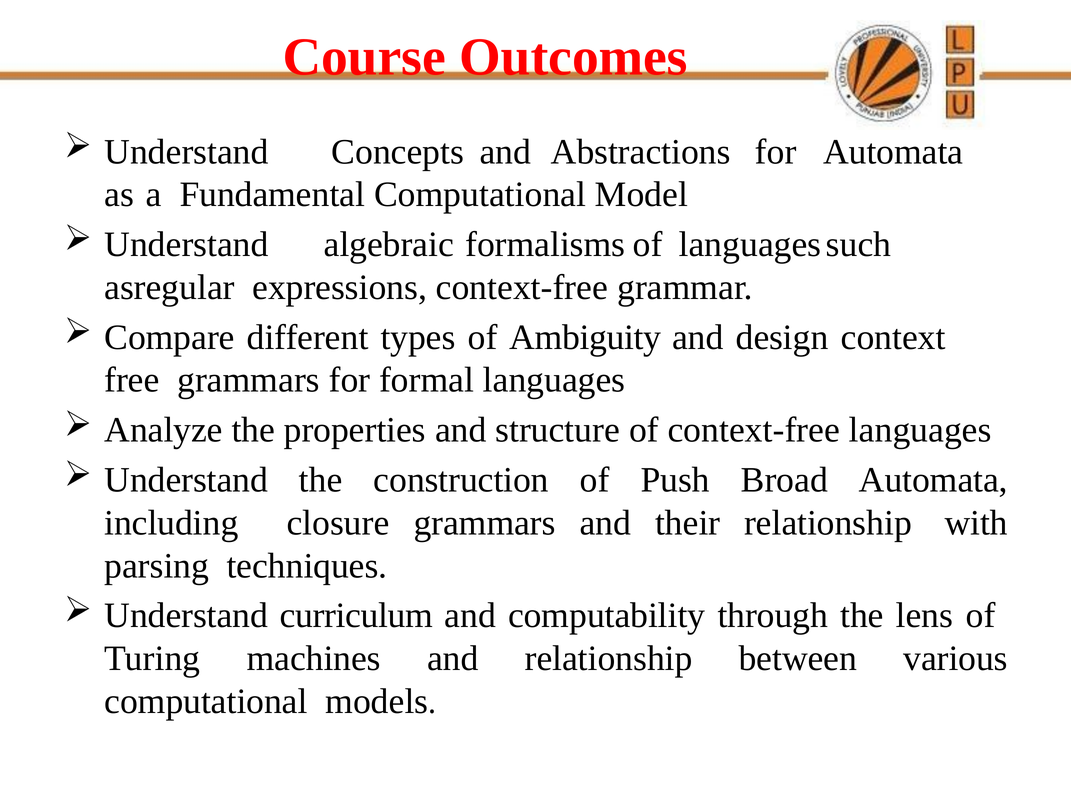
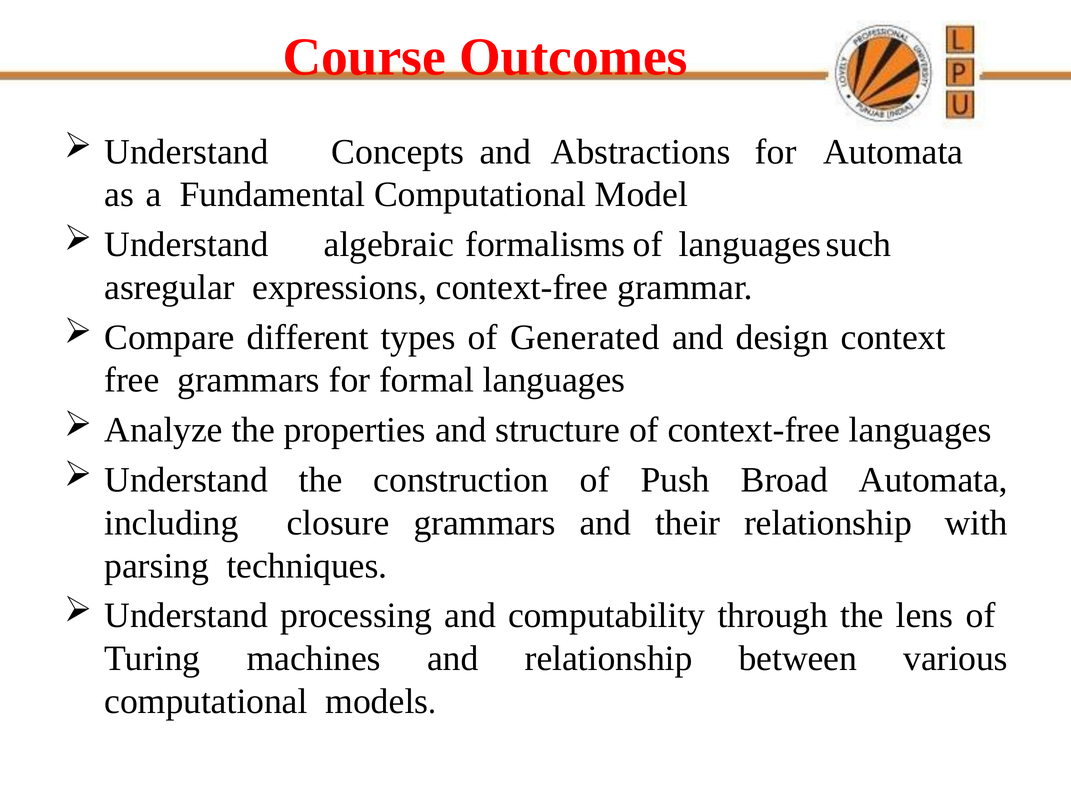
Ambiguity: Ambiguity -> Generated (585, 337)
curriculum: curriculum -> processing (356, 616)
